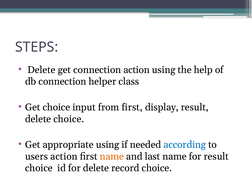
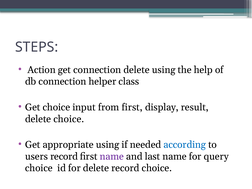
Delete: Delete -> Action (42, 70)
connection action: action -> delete (136, 70)
users action: action -> record (64, 156)
name colour: orange -> purple (112, 156)
for result: result -> query (216, 156)
